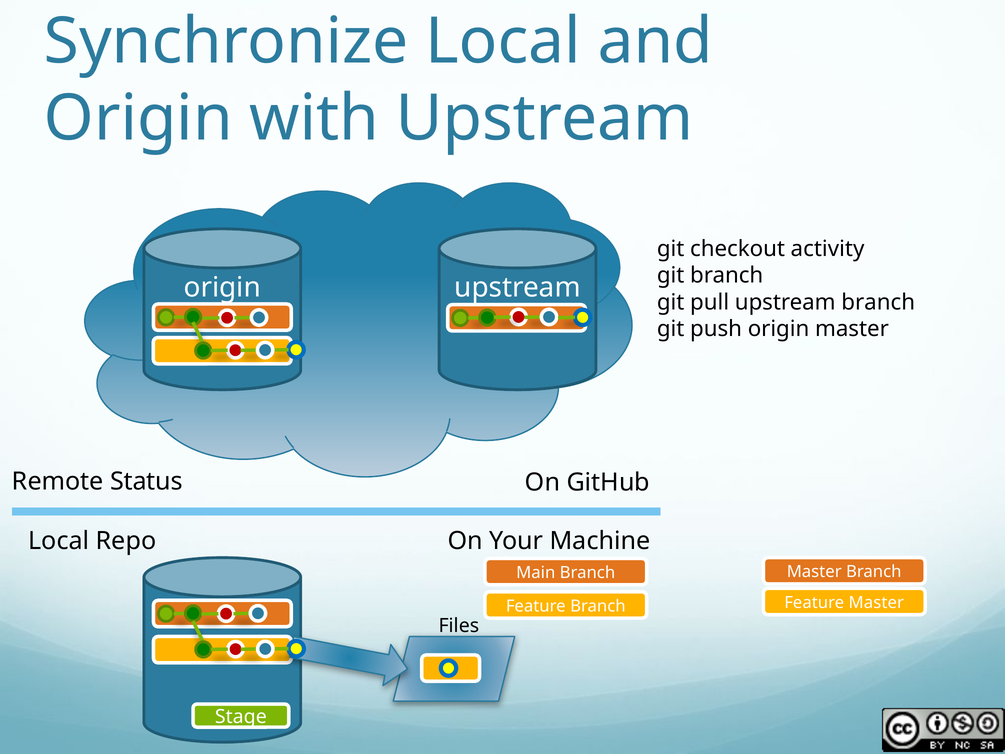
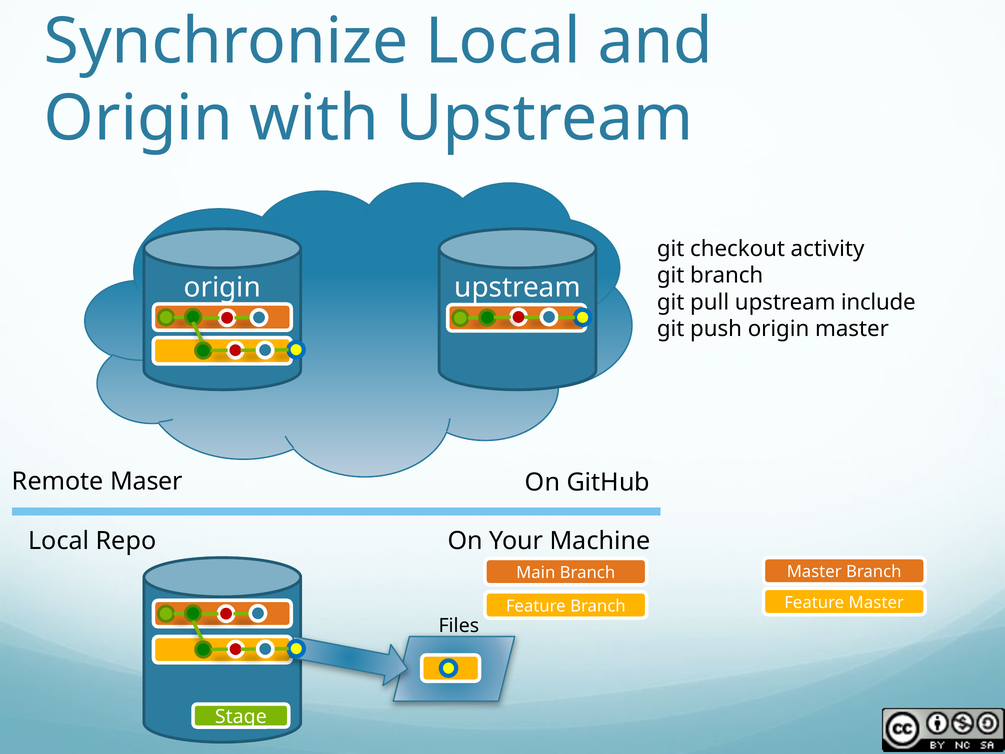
upstream branch: branch -> include (878, 302)
Status: Status -> Maser (146, 482)
